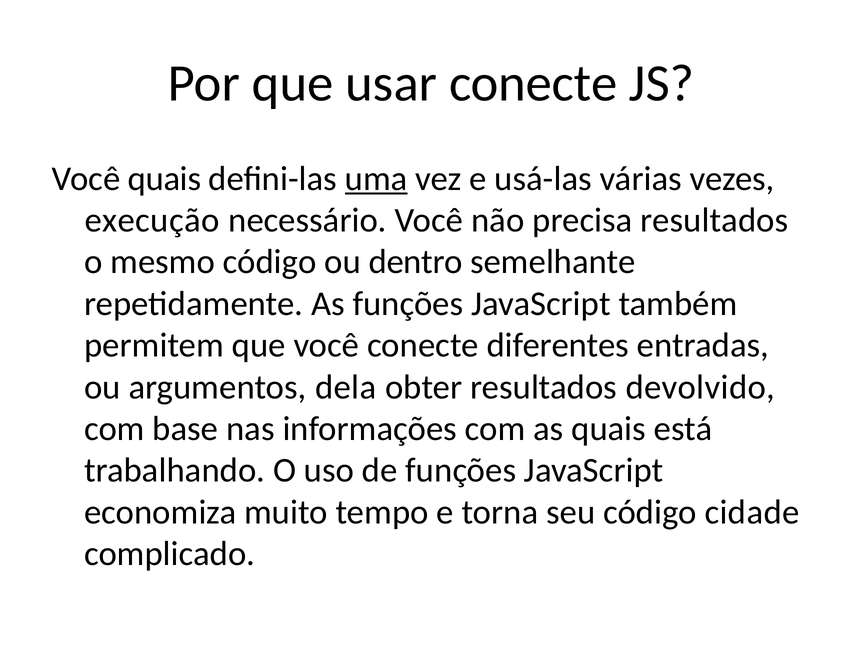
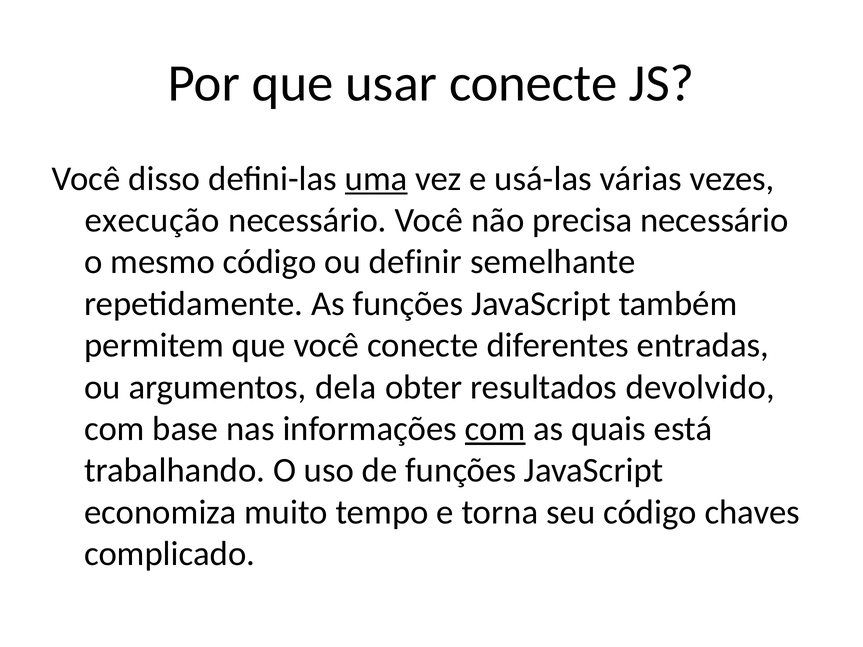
Você quais: quais -> disso (164, 179)
precisa resultados: resultados -> necessário (714, 220)
dentro: dentro -> definir (415, 262)
com underline: none -> present (495, 429)
cidade: cidade -> chaves (752, 512)
